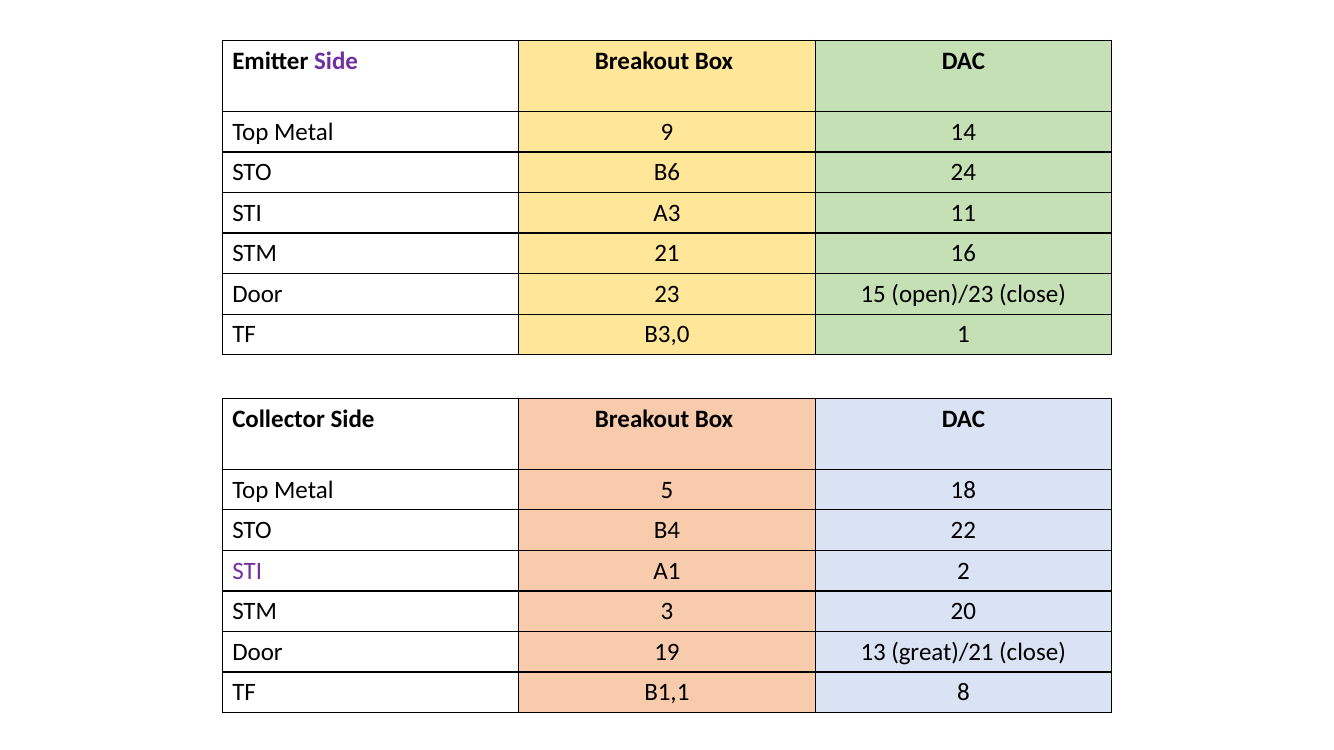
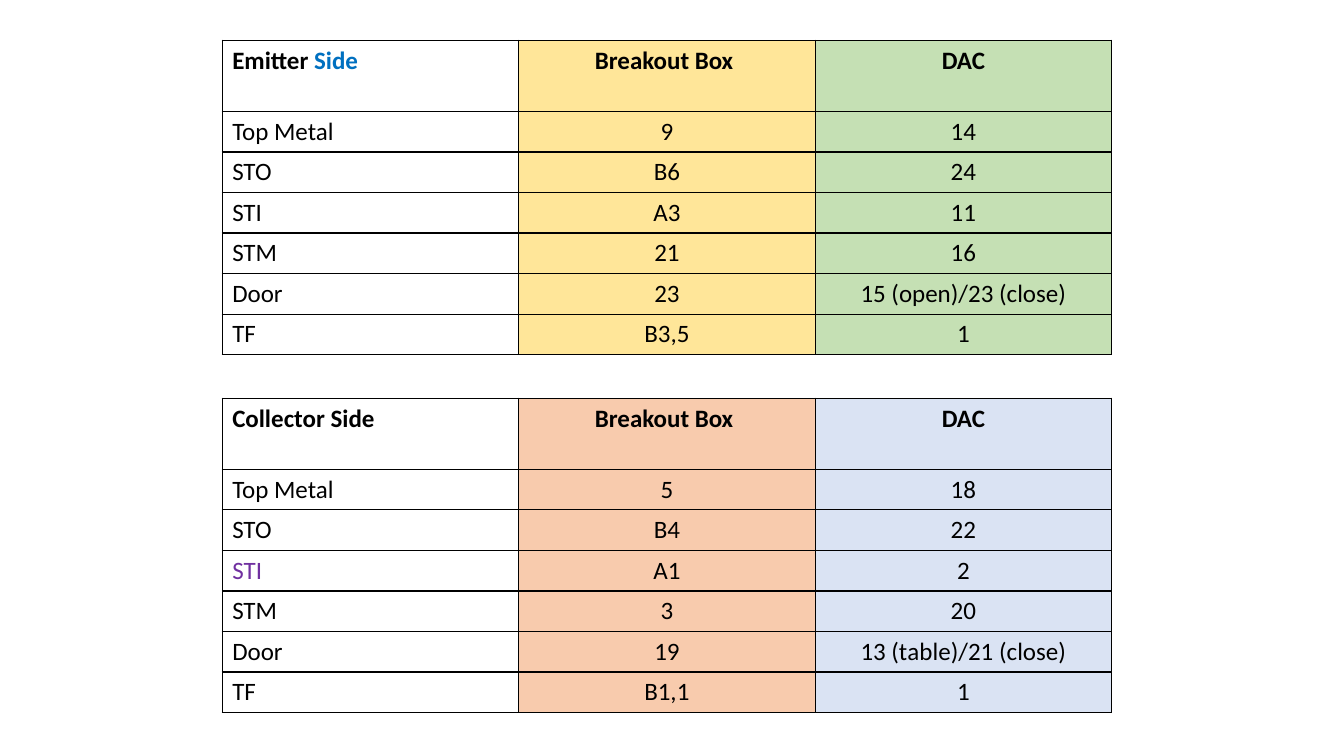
Side colour: purple -> blue (336, 61)
B3,0: B3,0 -> B3,5 (667, 335)
great)/21: great)/21 -> table)/21 (942, 652)
B1,1 8: 8 -> 1 (963, 693)
